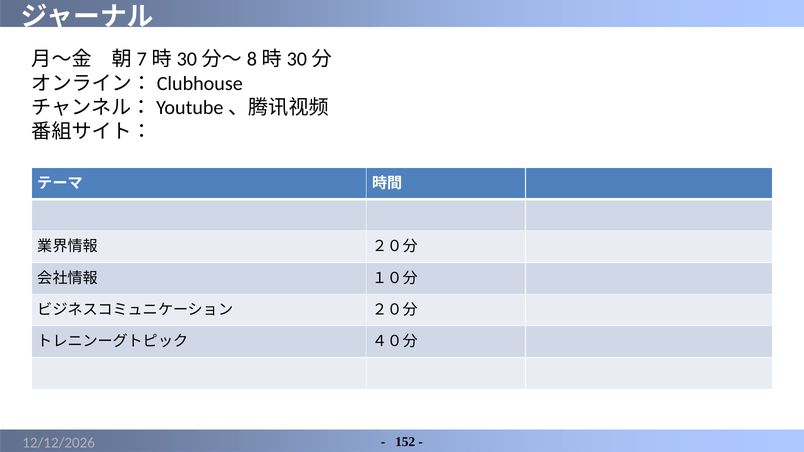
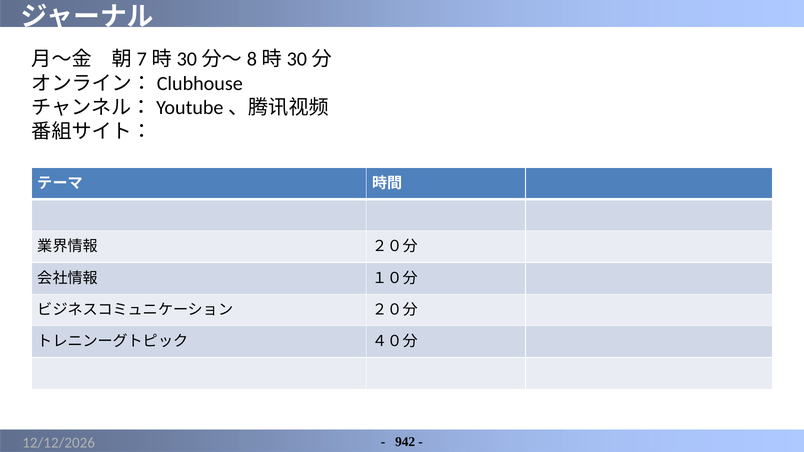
152: 152 -> 942 (405, 442)
